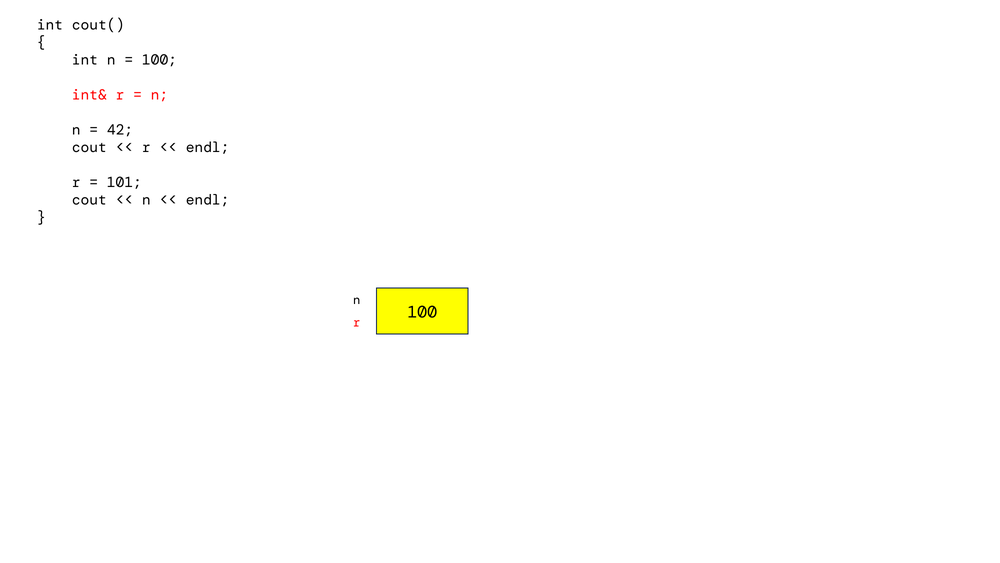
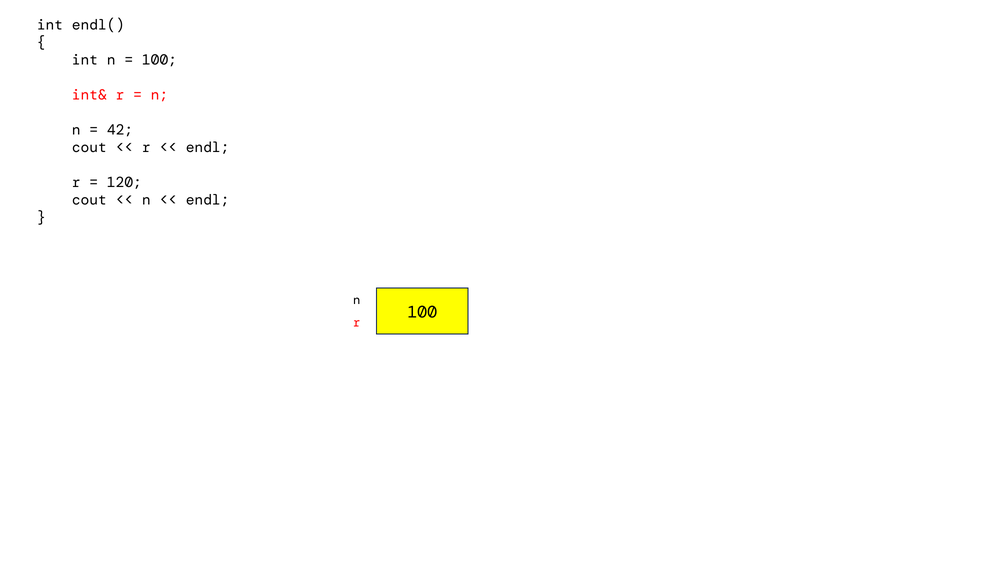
cout(: cout( -> endl( (98, 25)
101: 101 -> 120 (124, 182)
